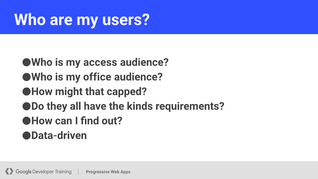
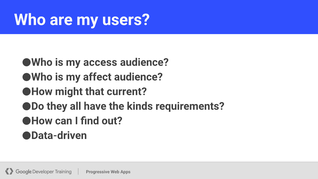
office: office -> affect (97, 77)
capped: capped -> current (127, 92)
